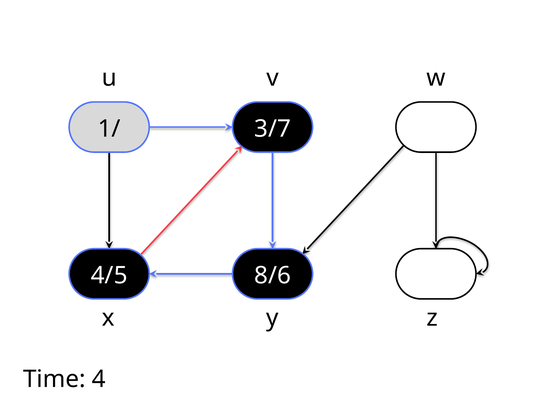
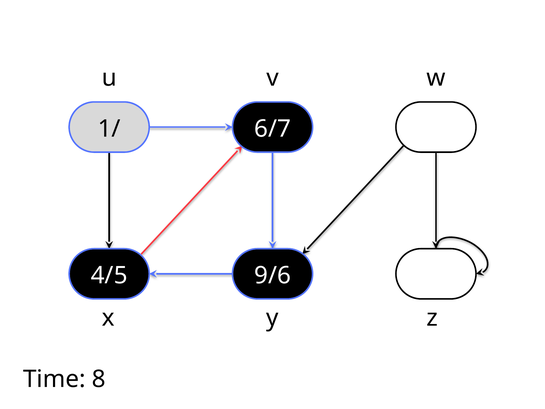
3/7: 3/7 -> 6/7 (273, 129)
8/6: 8/6 -> 9/6 (273, 275)
4: 4 -> 8 (99, 379)
